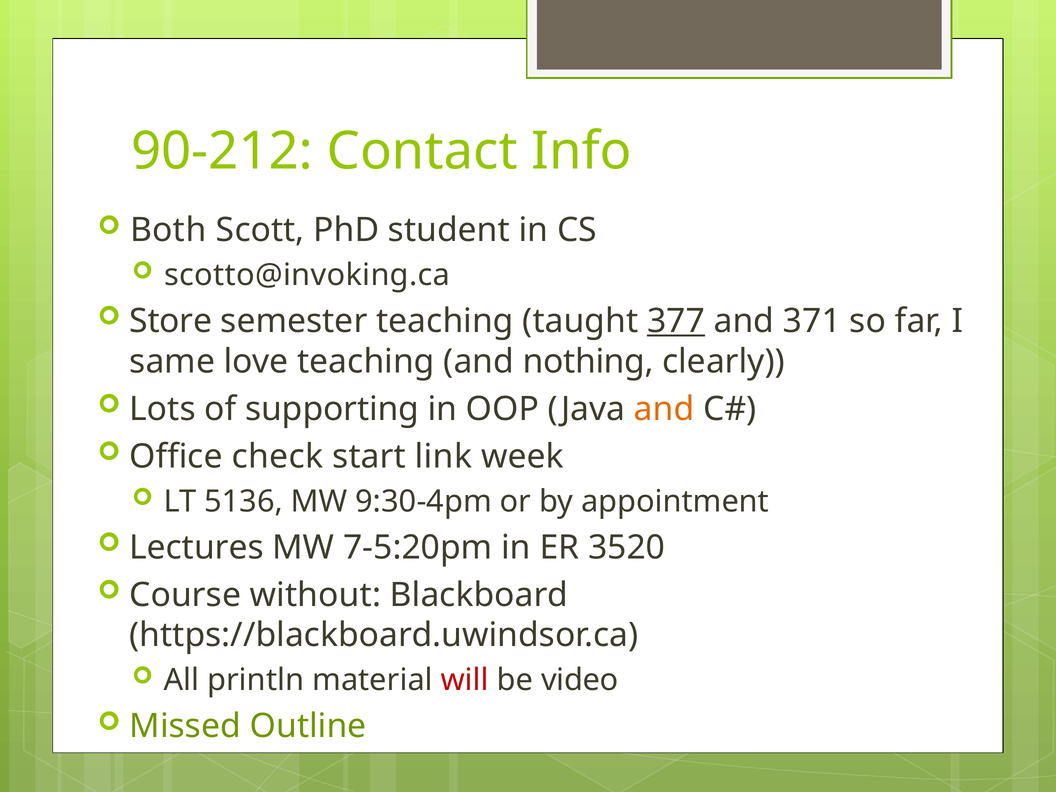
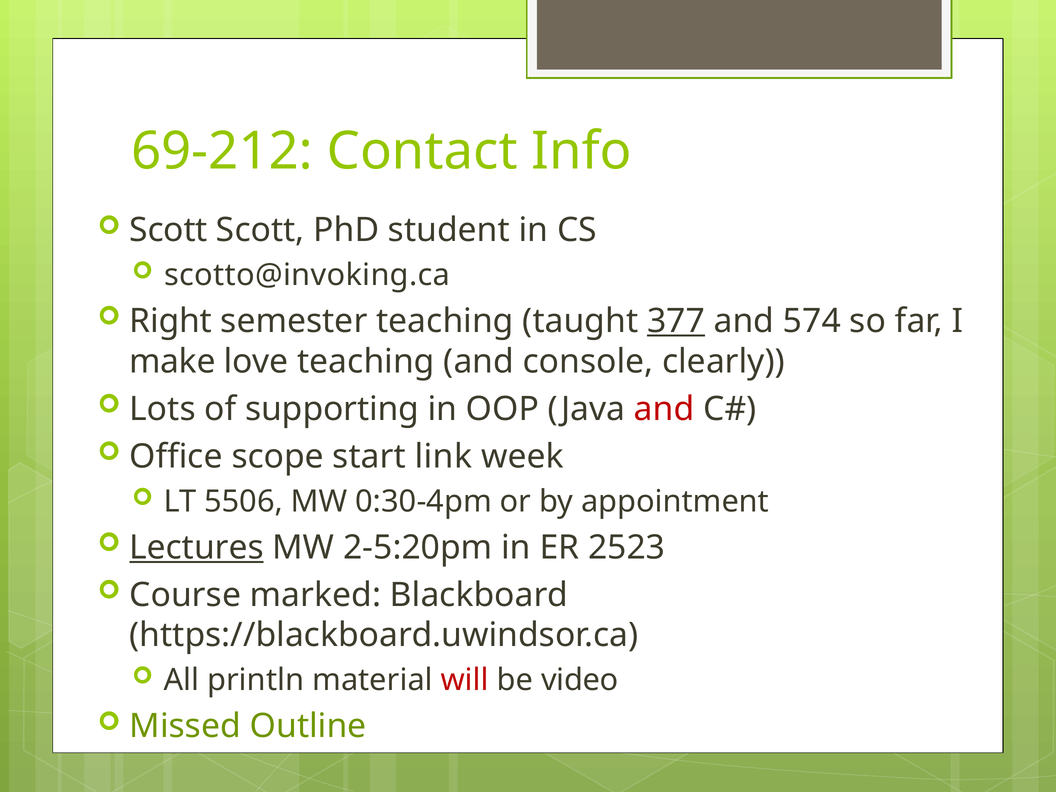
90-212: 90-212 -> 69-212 (222, 151)
Both: Both -> Scott (168, 230)
Store: Store -> Right (171, 321)
371: 371 -> 574 (812, 321)
same: same -> make (172, 362)
nothing: nothing -> console (588, 362)
and colour: orange -> red (664, 409)
check: check -> scope (278, 457)
5136: 5136 -> 5506 (244, 501)
9:30-4pm: 9:30-4pm -> 0:30-4pm (424, 501)
Lectures underline: none -> present (197, 547)
7-5:20pm: 7-5:20pm -> 2-5:20pm (418, 547)
3520: 3520 -> 2523 (627, 547)
without: without -> marked (315, 595)
